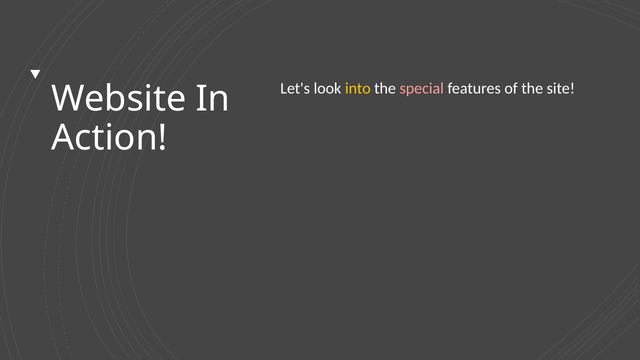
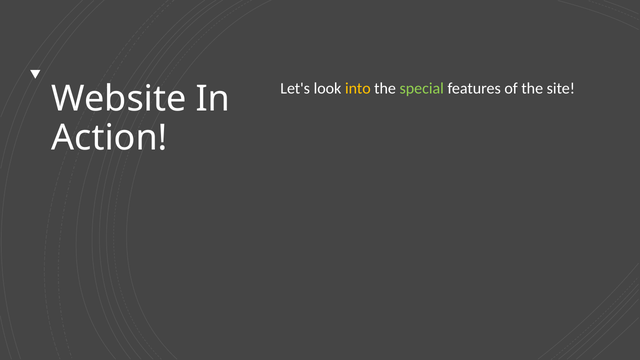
special colour: pink -> light green (422, 88)
